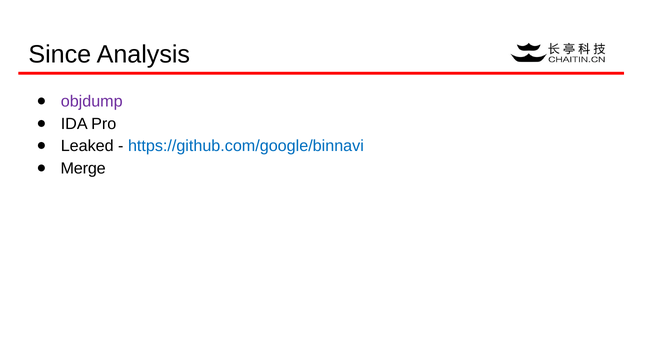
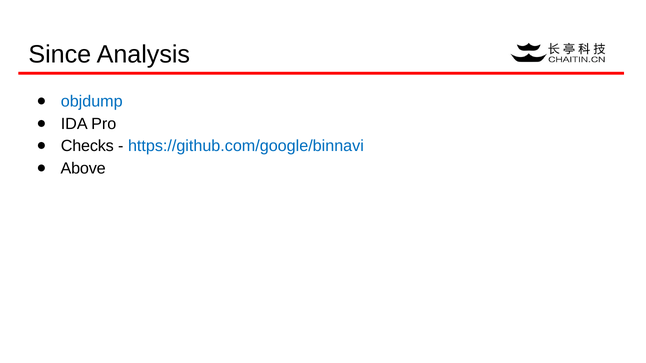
objdump colour: purple -> blue (92, 102)
Leaked: Leaked -> Checks (87, 146)
Merge: Merge -> Above (83, 168)
